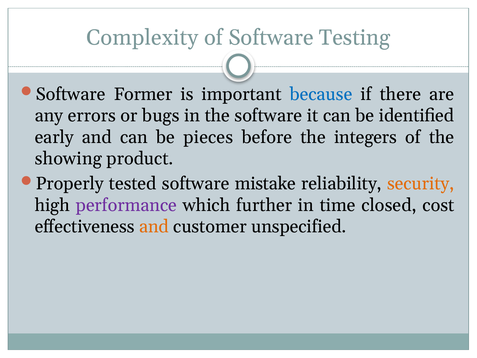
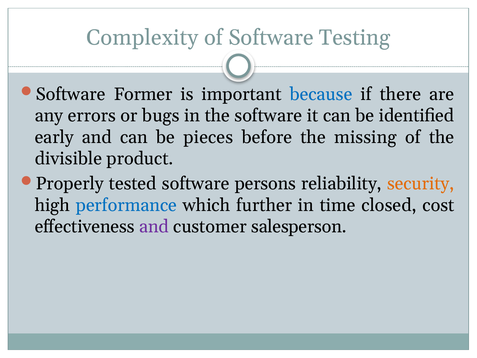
integers: integers -> missing (365, 137)
showing: showing -> divisible (68, 158)
mistake: mistake -> persons (265, 184)
performance colour: purple -> blue (126, 205)
and colour: orange -> purple (154, 227)
unspecified: unspecified -> salesperson (299, 227)
